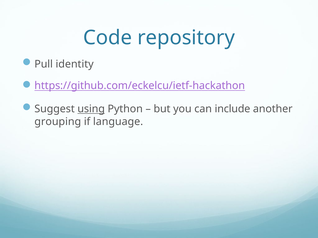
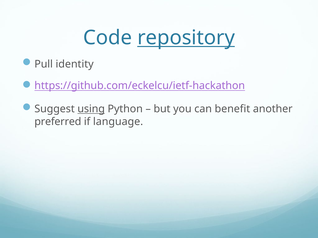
repository underline: none -> present (186, 38)
include: include -> benefit (232, 109)
grouping: grouping -> preferred (58, 122)
